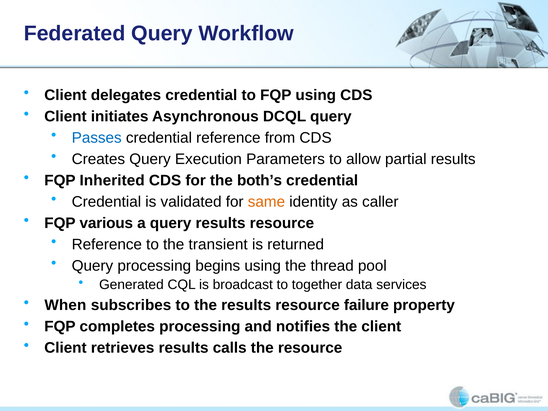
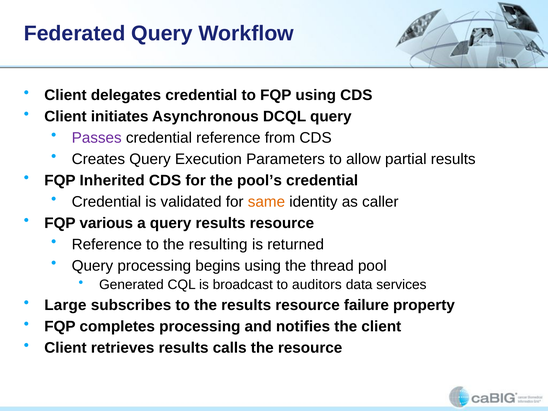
Passes colour: blue -> purple (97, 138)
both’s: both’s -> pool’s (259, 180)
transient: transient -> resulting (218, 244)
together: together -> auditors (317, 285)
When: When -> Large (65, 305)
